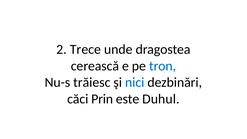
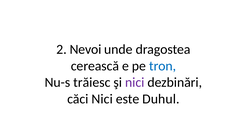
Trece: Trece -> Nevoi (86, 49)
nici colour: blue -> purple (135, 82)
căci Prin: Prin -> Nici (102, 99)
